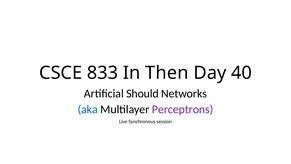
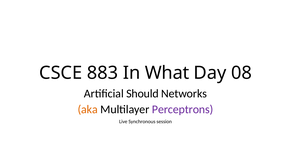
833: 833 -> 883 (103, 73)
Then: Then -> What (167, 73)
40: 40 -> 08 (241, 73)
aka colour: blue -> orange (88, 109)
